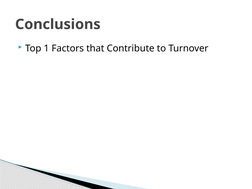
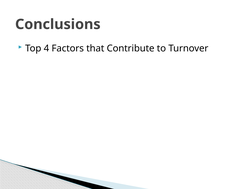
1: 1 -> 4 (46, 48)
